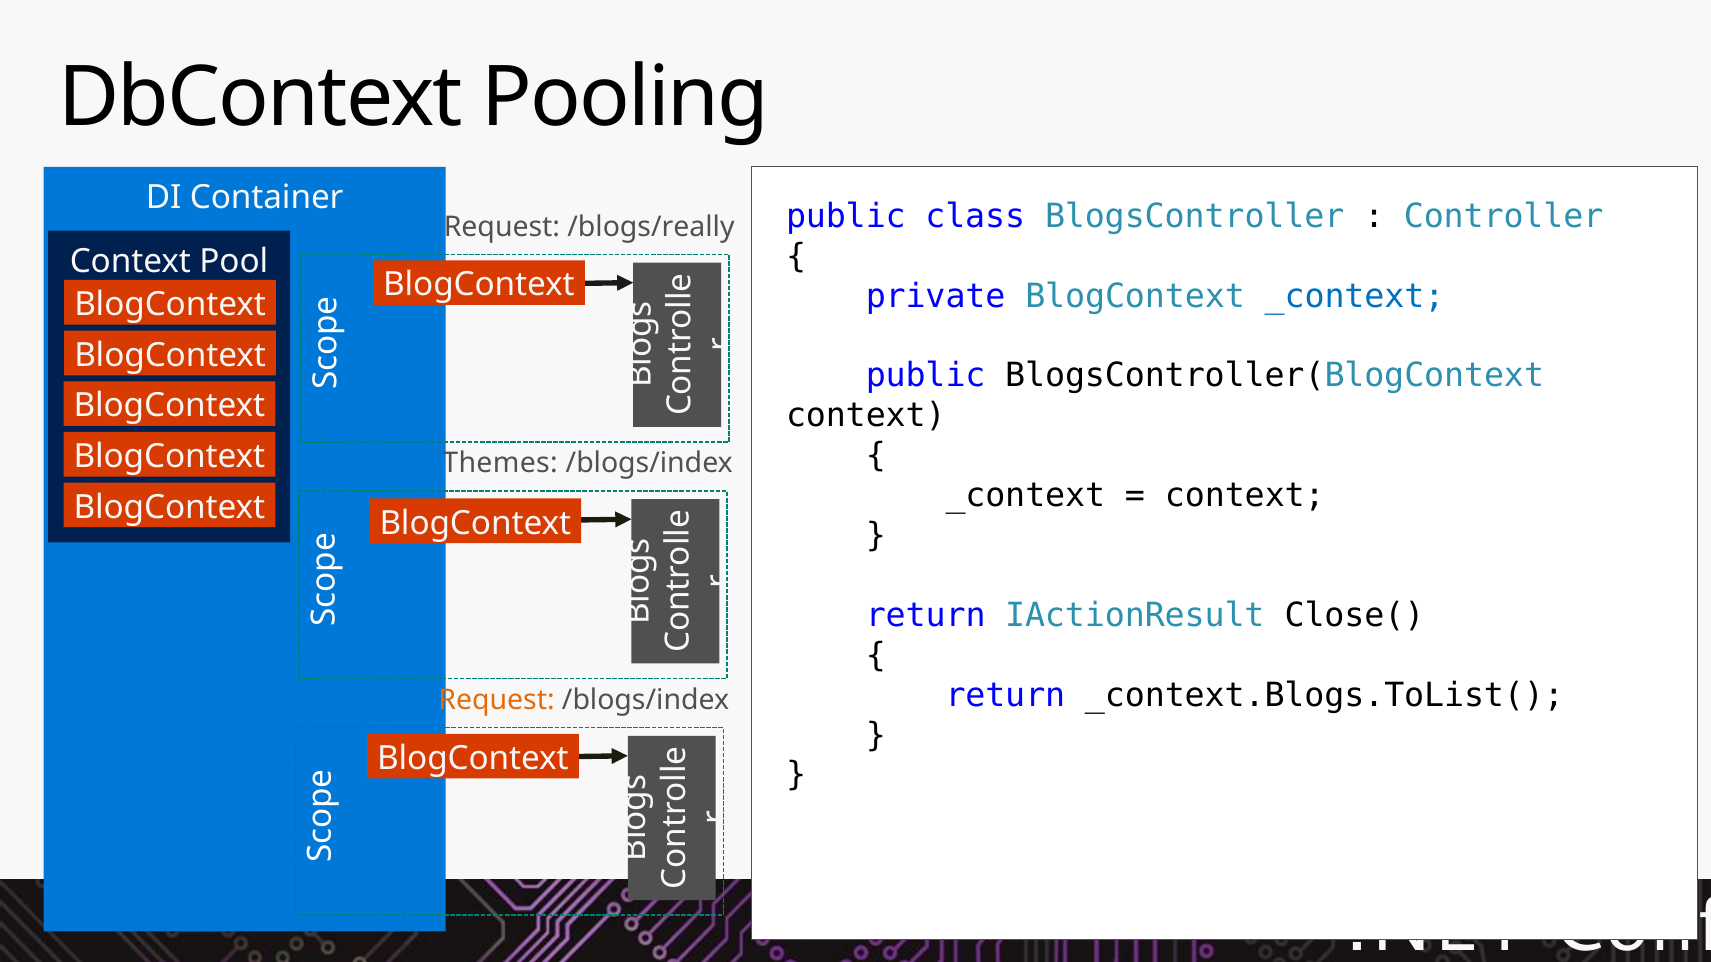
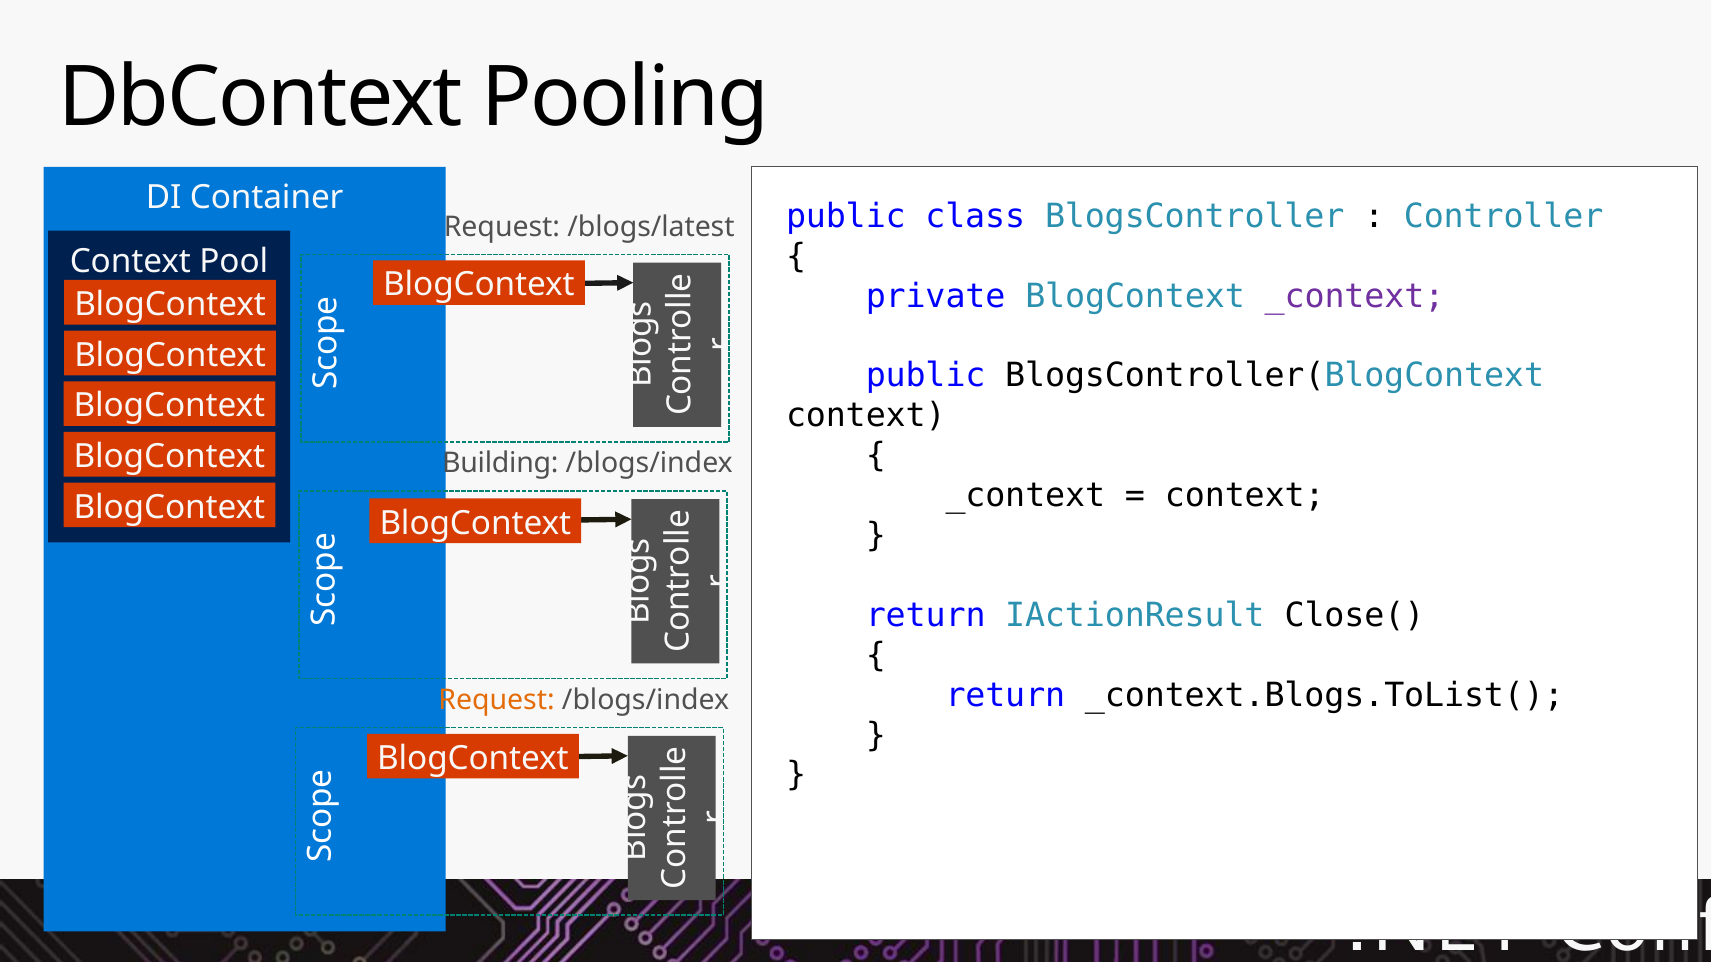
/blogs/really: /blogs/really -> /blogs/latest (651, 227)
_context colour: blue -> purple (1355, 296)
Themes: Themes -> Building (500, 464)
